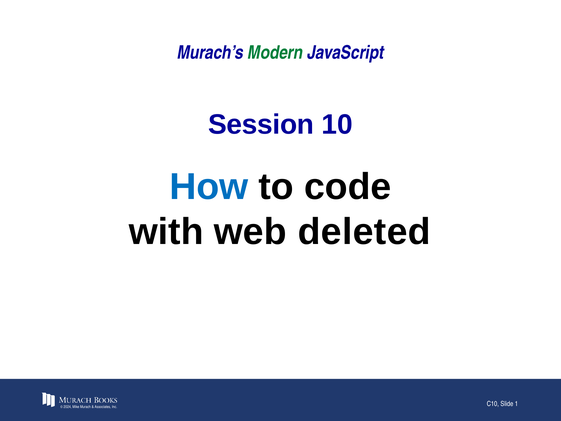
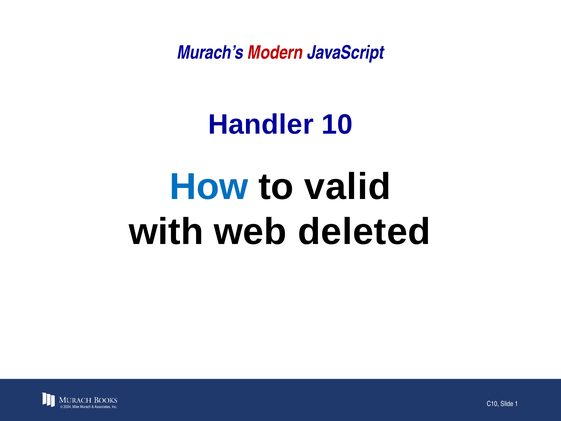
Modern colour: green -> red (275, 53)
Session: Session -> Handler (261, 124)
code: code -> valid (348, 187)
